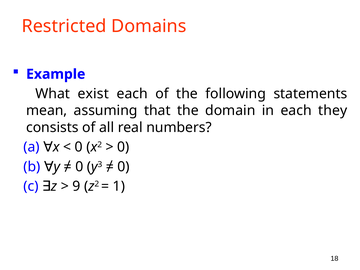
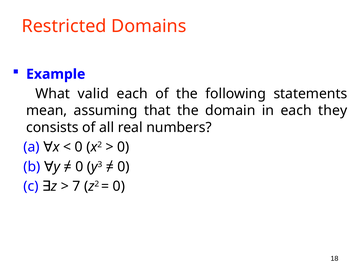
exist: exist -> valid (93, 94)
9: 9 -> 7 (76, 186)
1: 1 -> 0 (119, 186)
